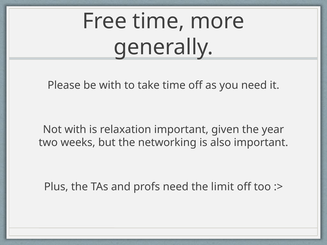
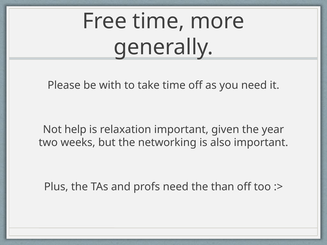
Not with: with -> help (75, 130)
limit: limit -> than (223, 187)
